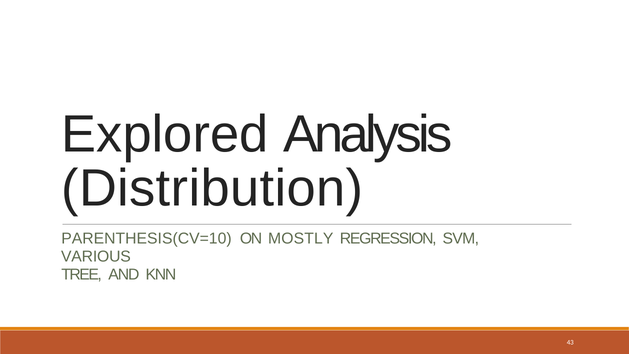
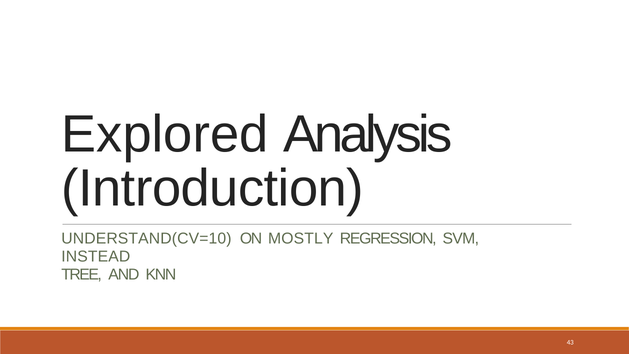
Distribution: Distribution -> Introduction (213, 188)
PARENTHESIS(CV=10: PARENTHESIS(CV=10 -> UNDERSTAND(CV=10 (146, 238)
VARIOUS: VARIOUS -> INSTEAD (96, 256)
